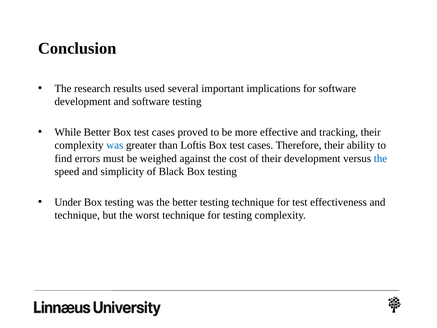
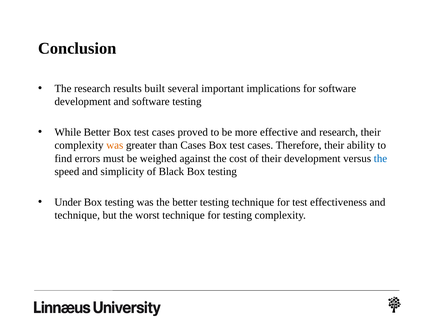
used: used -> built (155, 88)
and tracking: tracking -> research (339, 132)
was colour: blue -> orange (115, 145)
than Loftis: Loftis -> Cases (193, 145)
